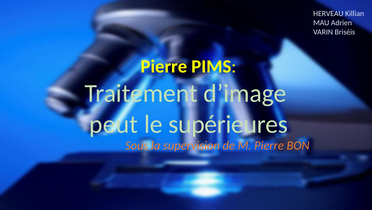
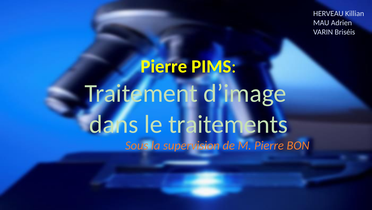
peut: peut -> dans (114, 124)
supérieures: supérieures -> traitements (228, 124)
